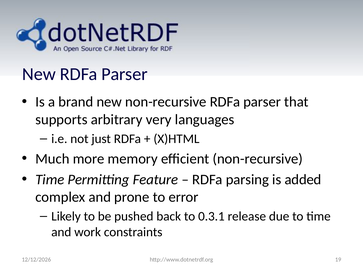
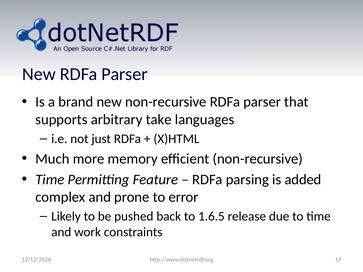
very: very -> take (159, 120)
0.3.1: 0.3.1 -> 1.6.5 (211, 217)
